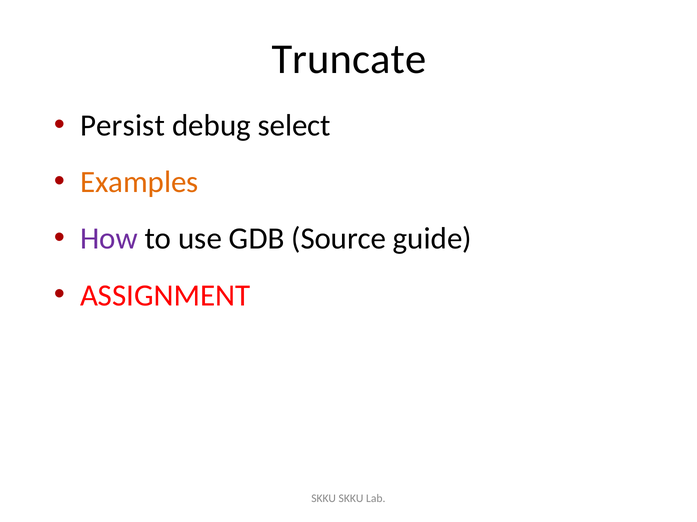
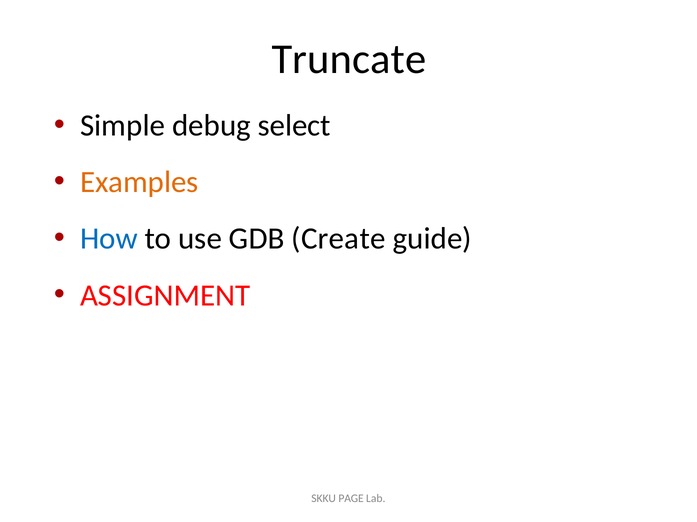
Persist: Persist -> Simple (123, 126)
How colour: purple -> blue (109, 239)
Source: Source -> Create (339, 239)
SKKU SKKU: SKKU -> PAGE (351, 499)
